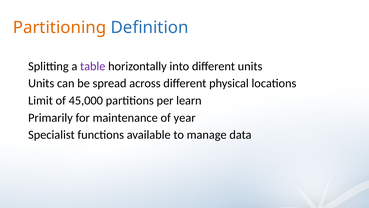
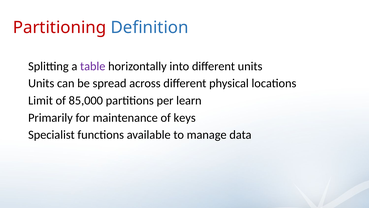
Partitioning colour: orange -> red (60, 27)
45,000: 45,000 -> 85,000 (86, 100)
year: year -> keys (185, 117)
